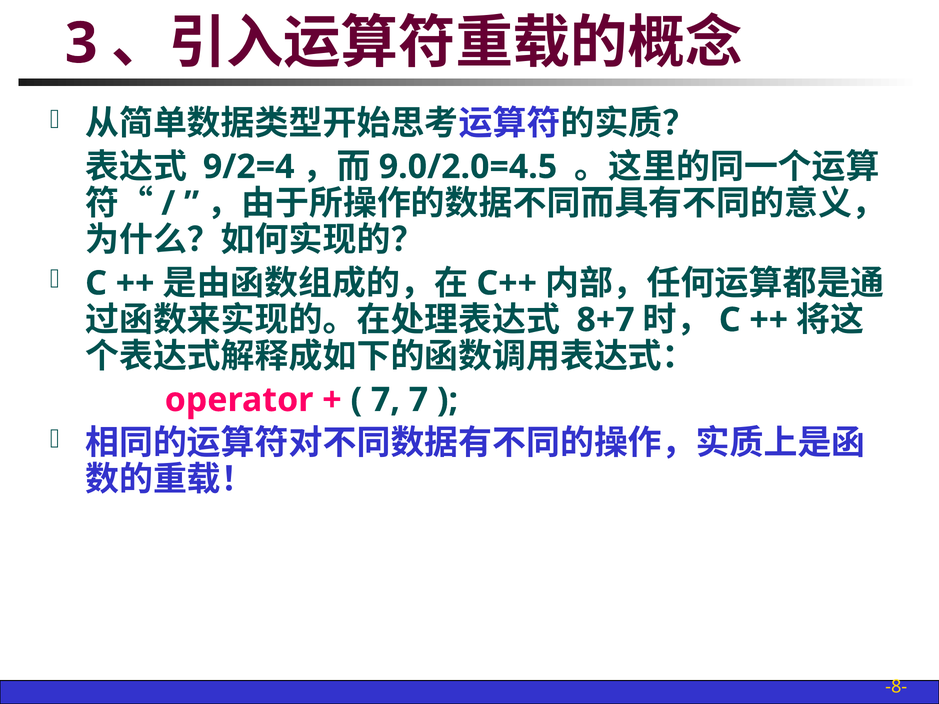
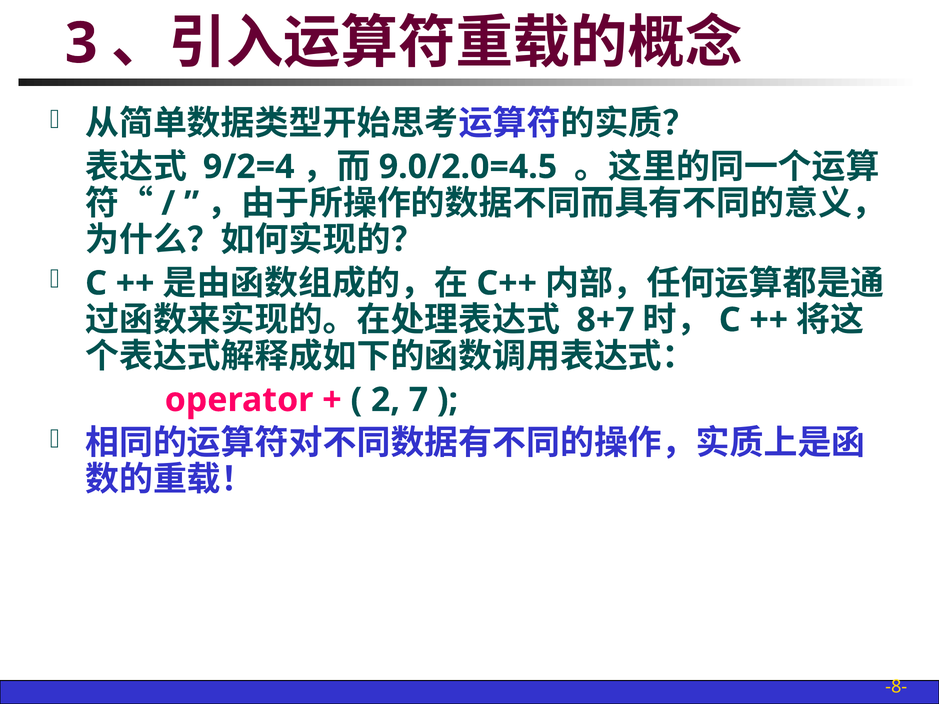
7: 7 -> 2 (385, 400)
